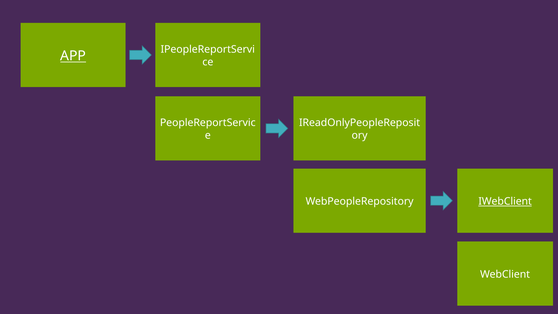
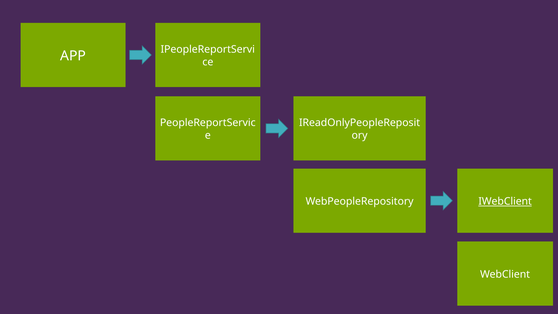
APP underline: present -> none (73, 56)
